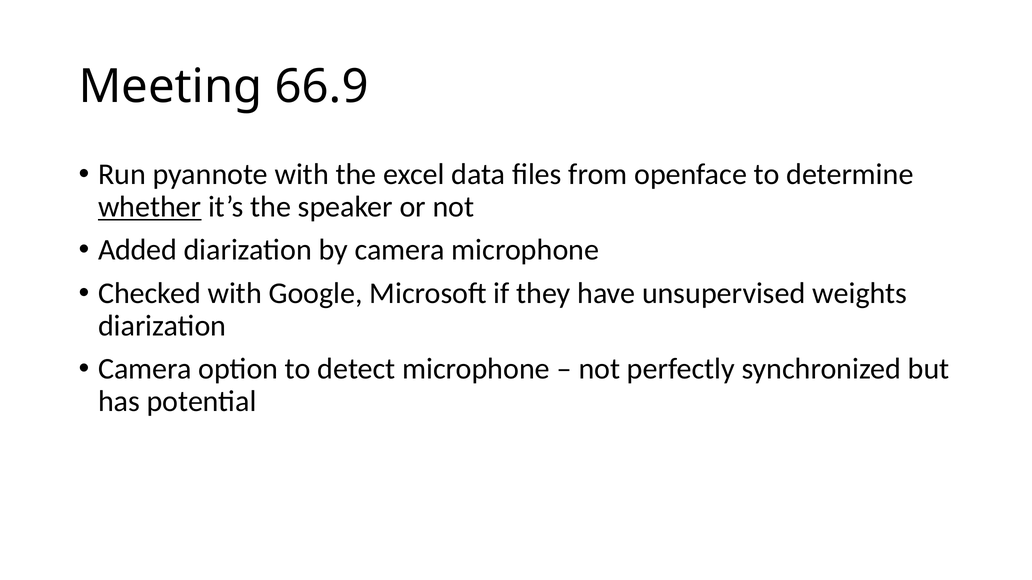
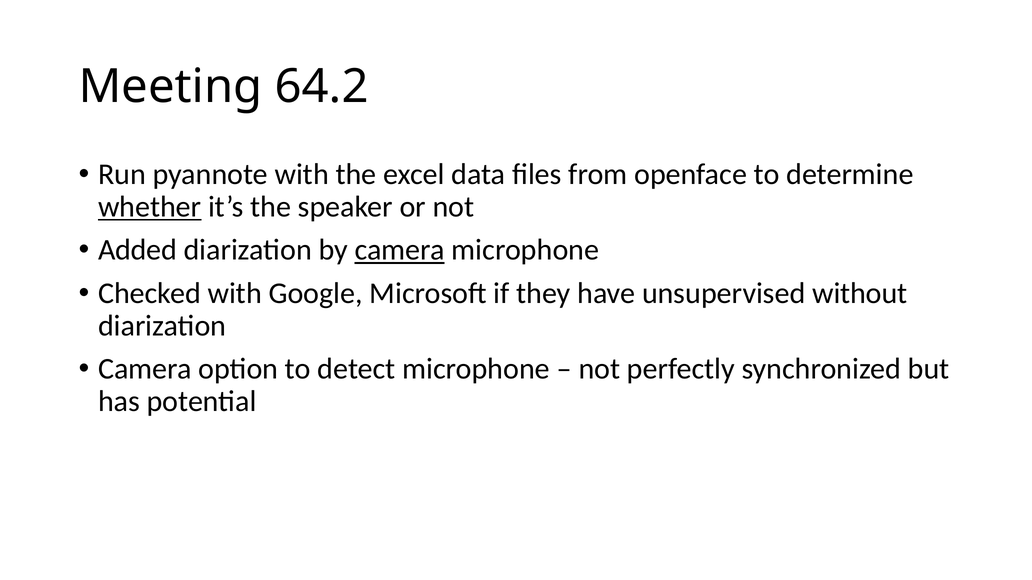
66.9: 66.9 -> 64.2 (322, 87)
camera underline: none -> present (400, 250)
weights: weights -> without (860, 294)
